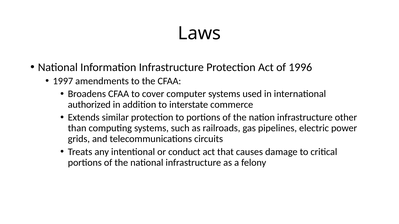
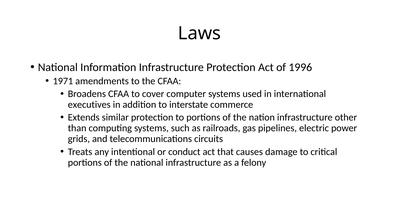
1997: 1997 -> 1971 (63, 81)
authorized: authorized -> executives (89, 105)
